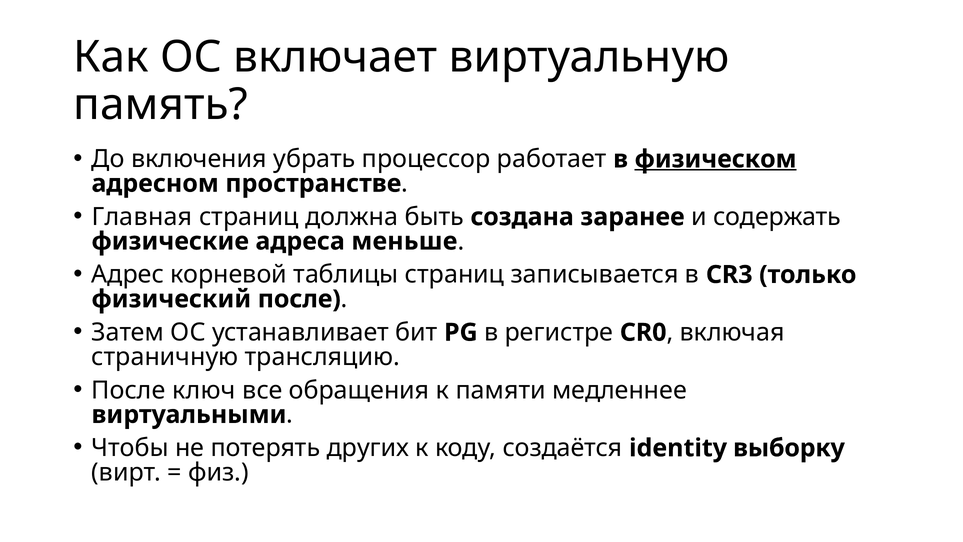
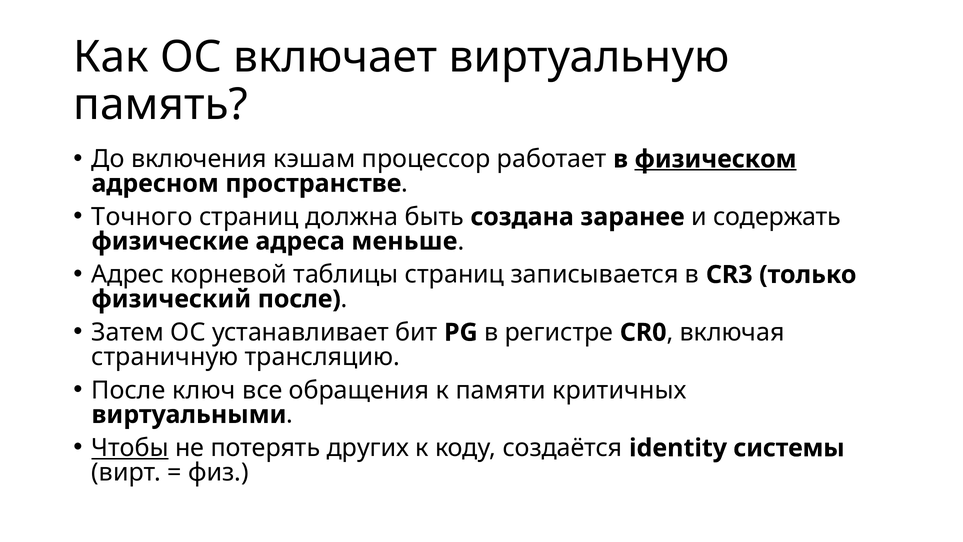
убрать: убрать -> кэшам (314, 159)
Главная: Главная -> Точного (142, 217)
медленнее: медленнее -> критичных (619, 390)
Чтобы underline: none -> present (130, 448)
выборку: выборку -> системы (789, 448)
